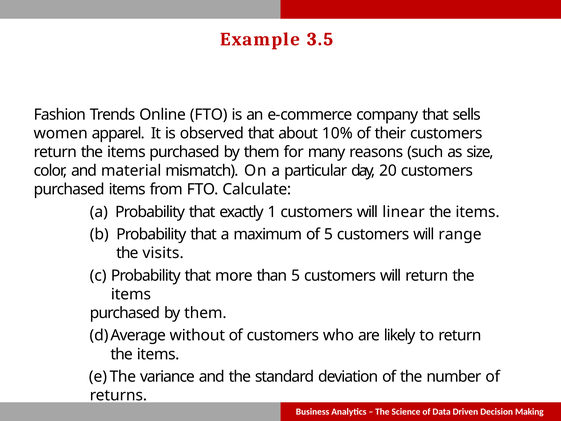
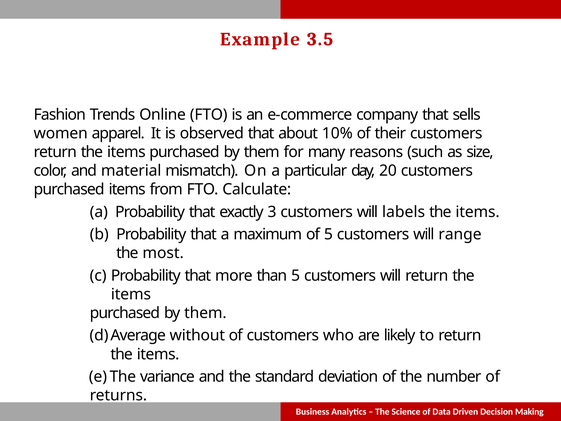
1: 1 -> 3 (272, 212)
linear: linear -> labels (404, 212)
visits: visits -> most (163, 253)
